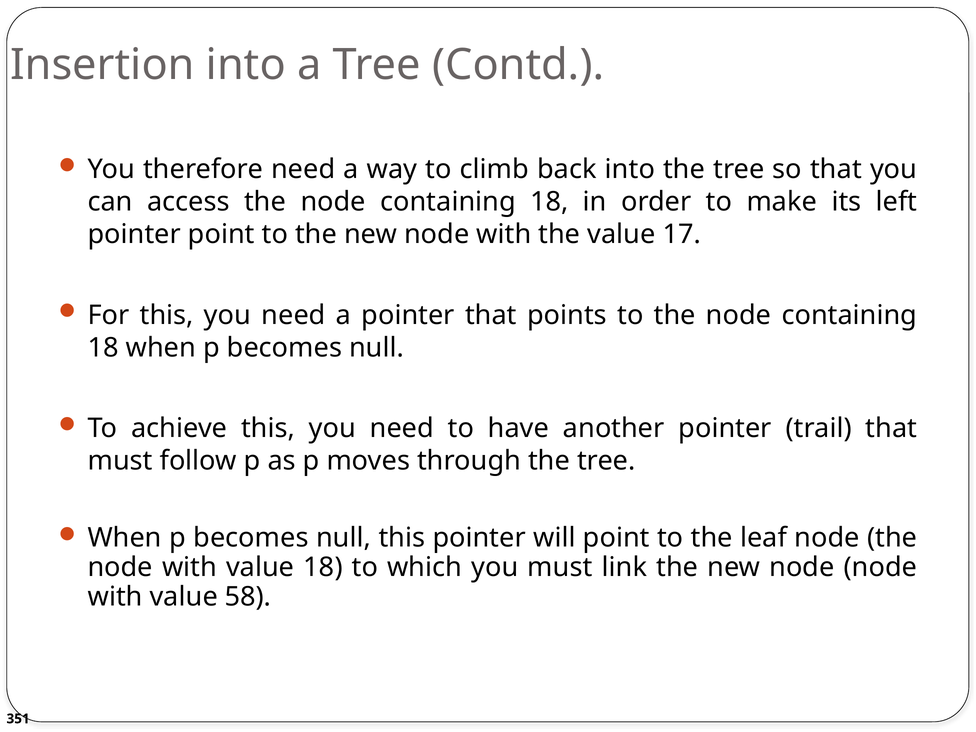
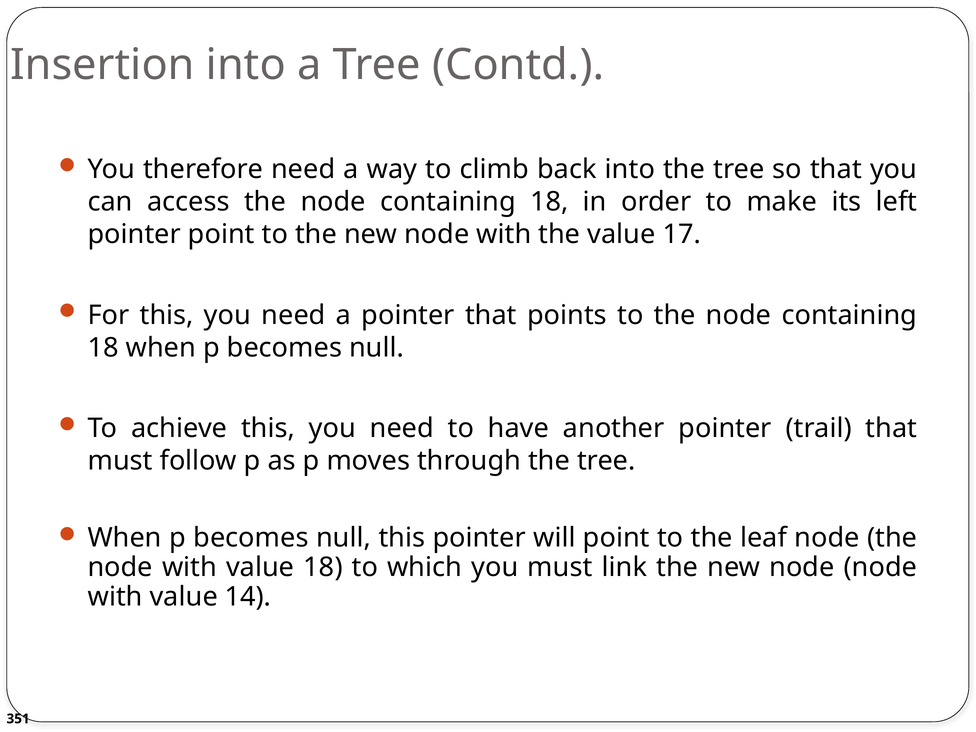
58: 58 -> 14 (248, 597)
